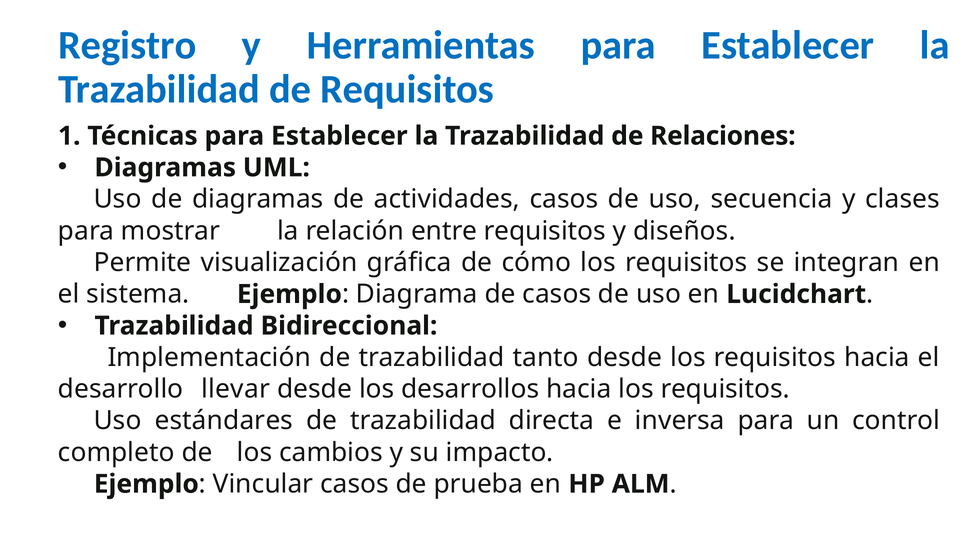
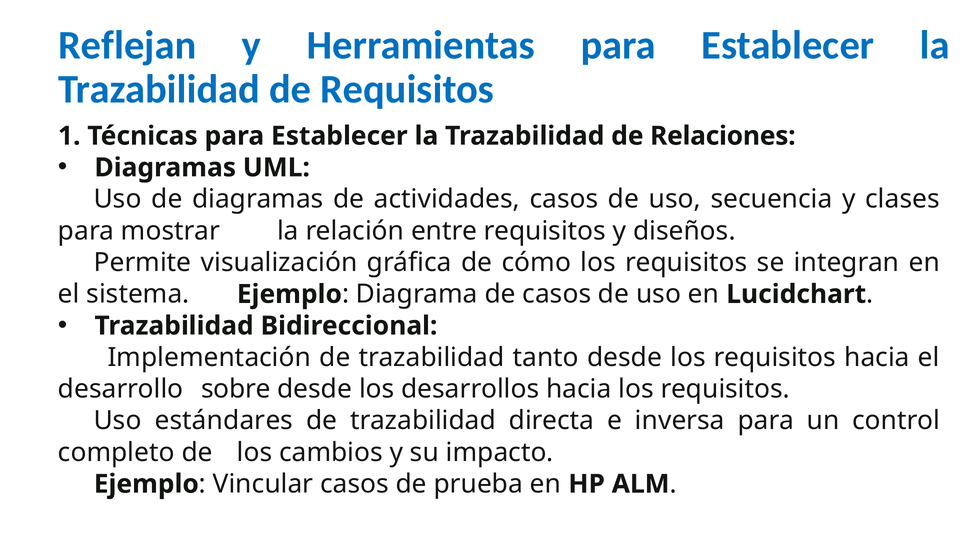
Registro: Registro -> Reflejan (127, 45)
llevar: llevar -> sobre (236, 389)
